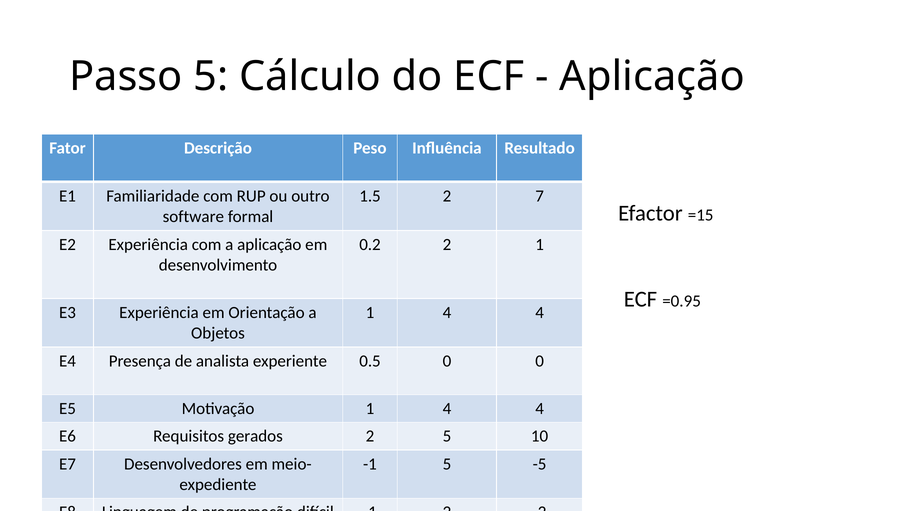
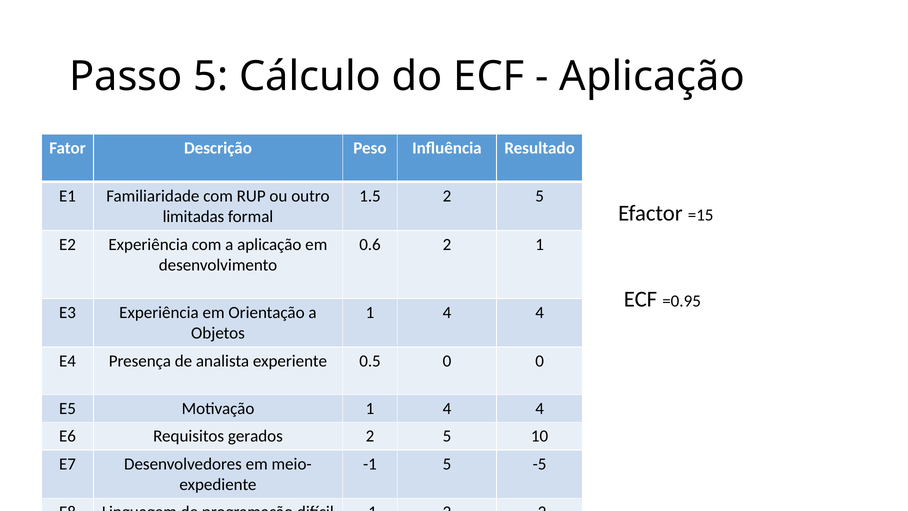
1.5 2 7: 7 -> 5 (540, 196)
software: software -> limitadas (193, 217)
0.2: 0.2 -> 0.6 (370, 244)
